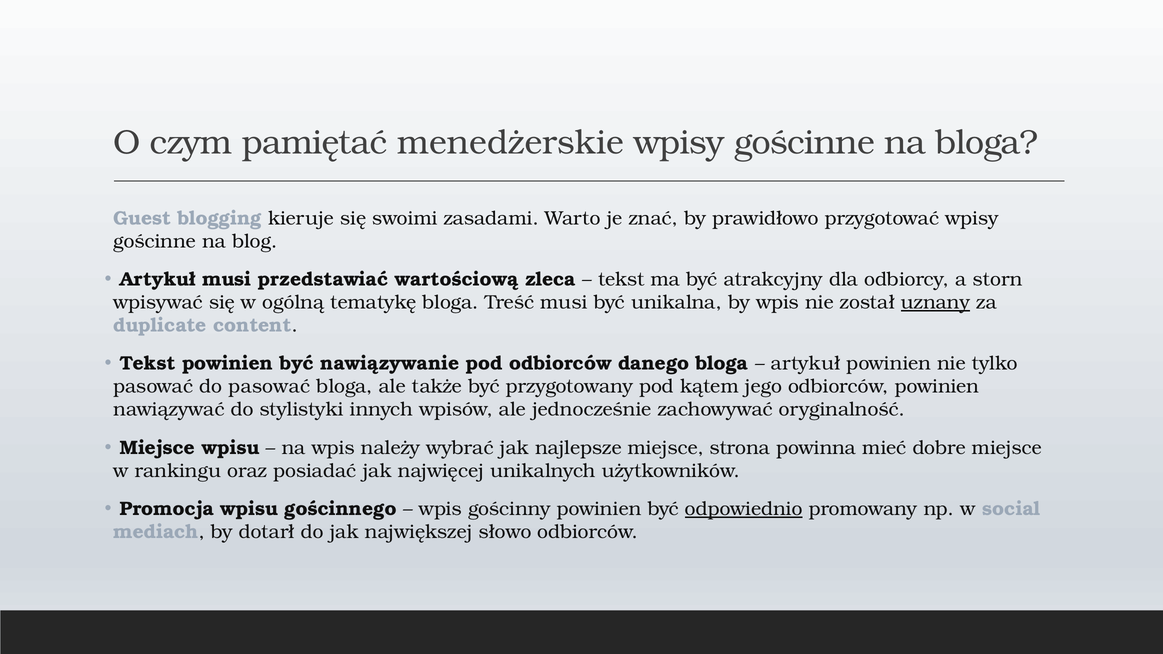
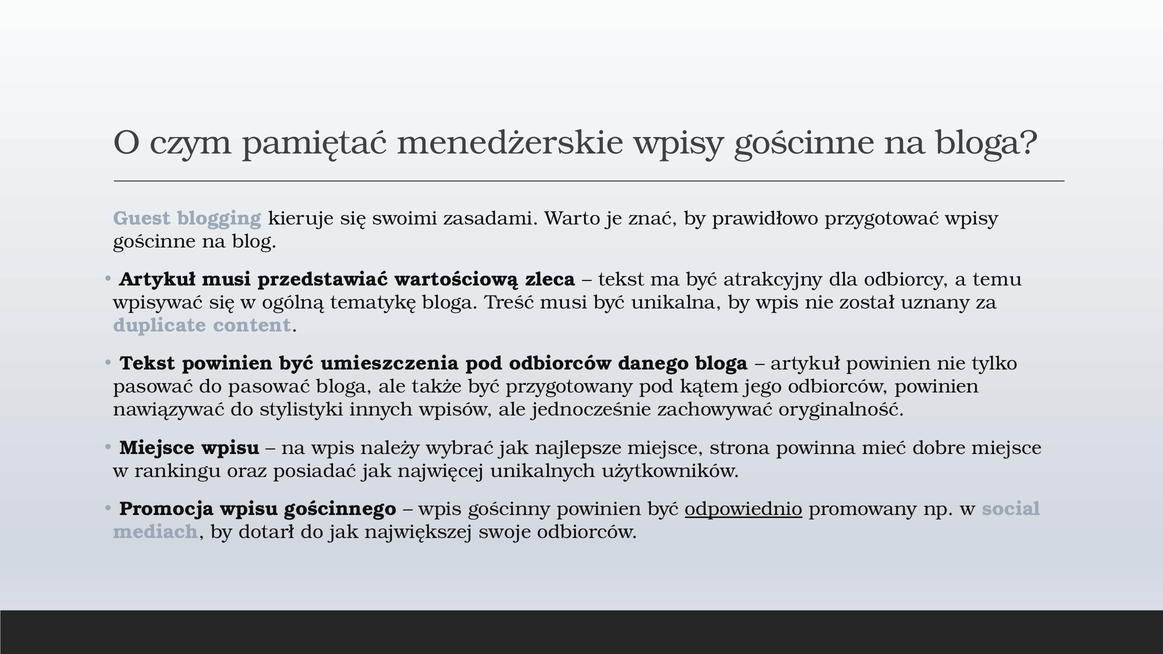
storn: storn -> temu (998, 279)
uznany underline: present -> none (935, 302)
nawiązywanie: nawiązywanie -> umieszczenia (390, 364)
słowo: słowo -> swoje (505, 532)
